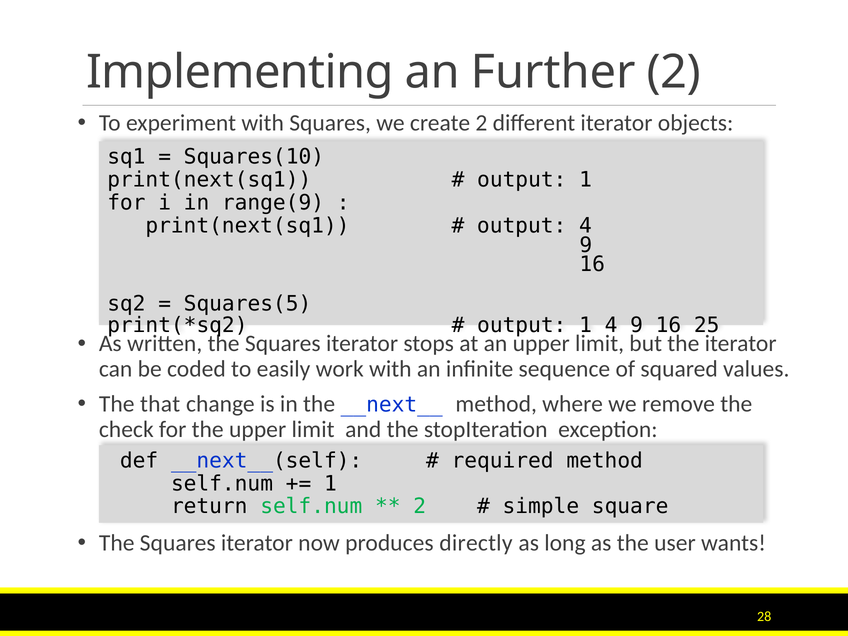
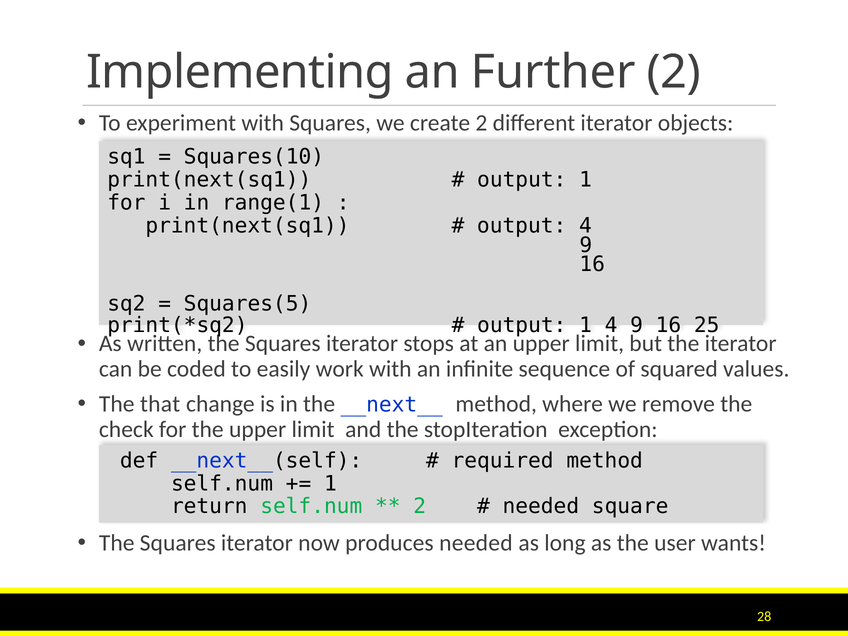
range(9: range(9 -> range(1 (273, 203)
simple: simple -> needed (541, 506)
produces directly: directly -> needed (476, 543)
